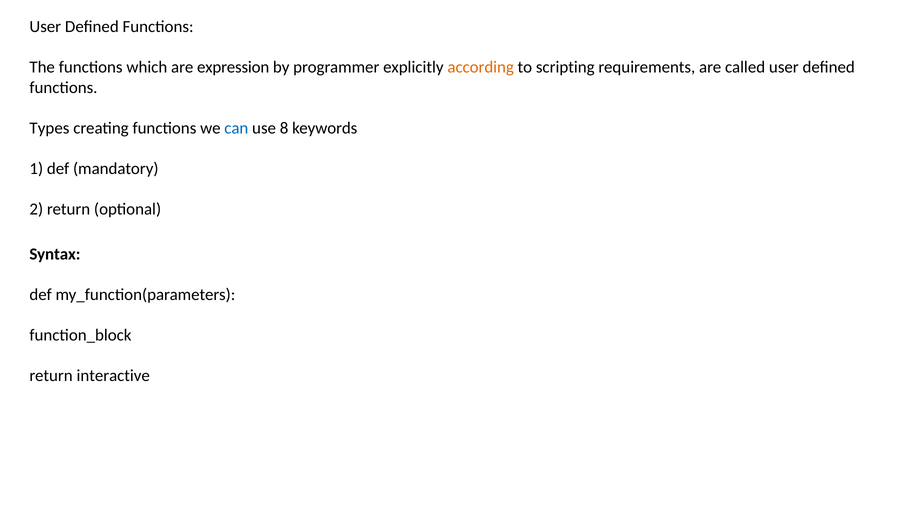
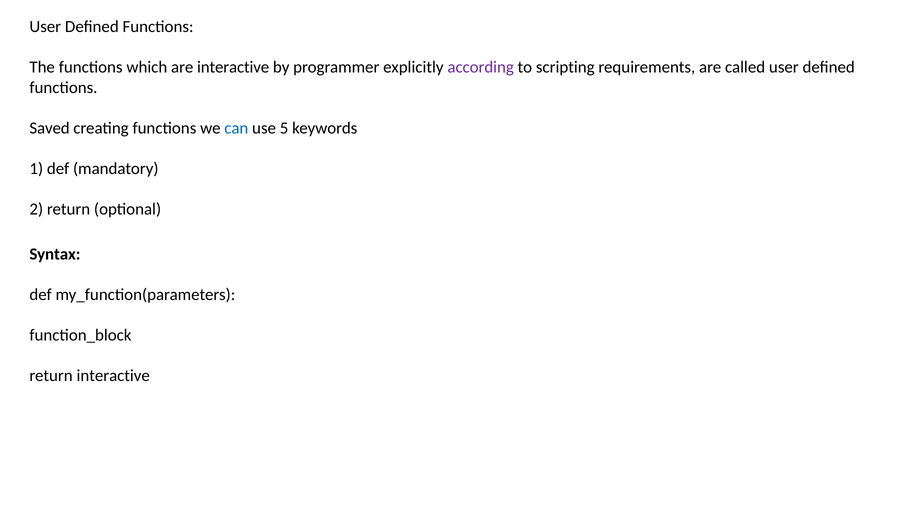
are expression: expression -> interactive (233, 67)
according colour: orange -> purple (481, 67)
Types: Types -> Saved (50, 128)
8: 8 -> 5 (284, 128)
